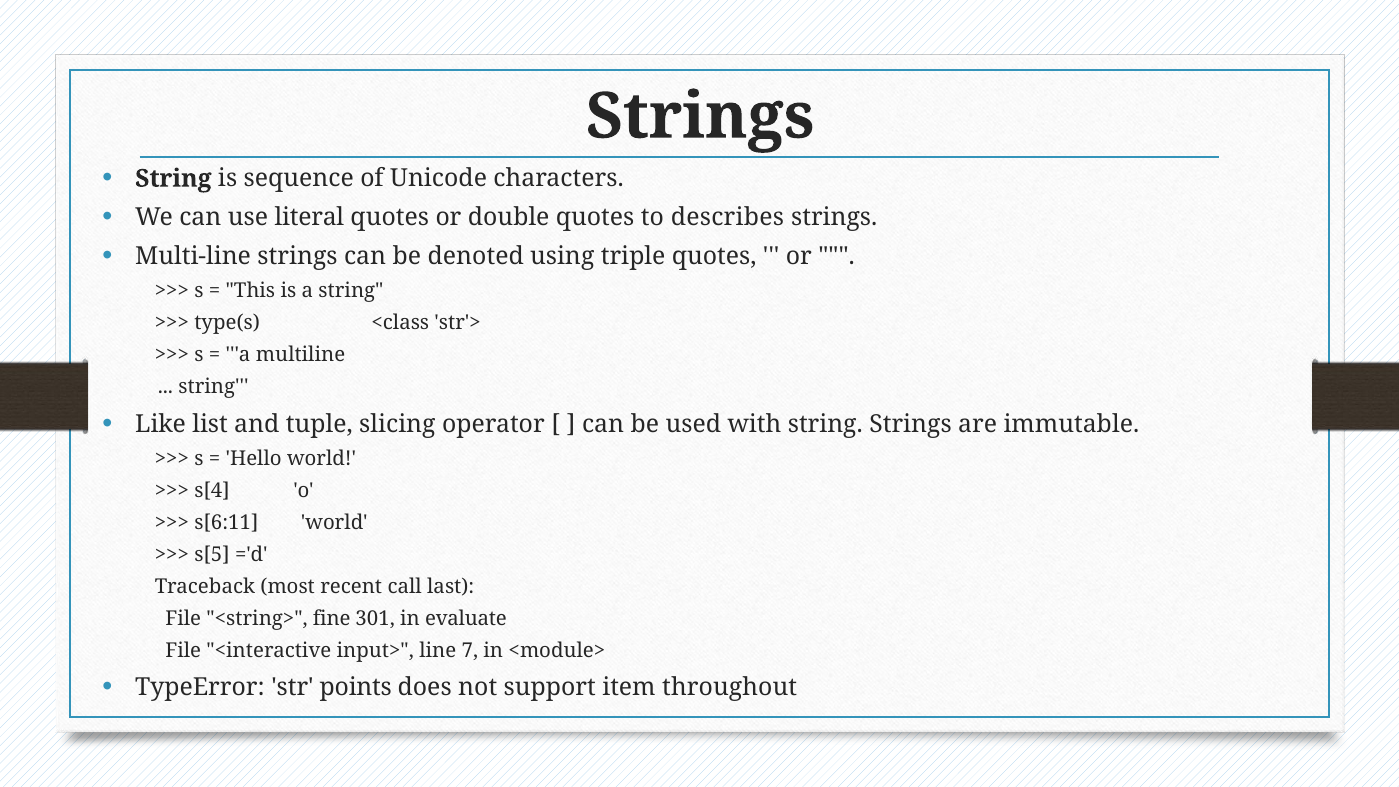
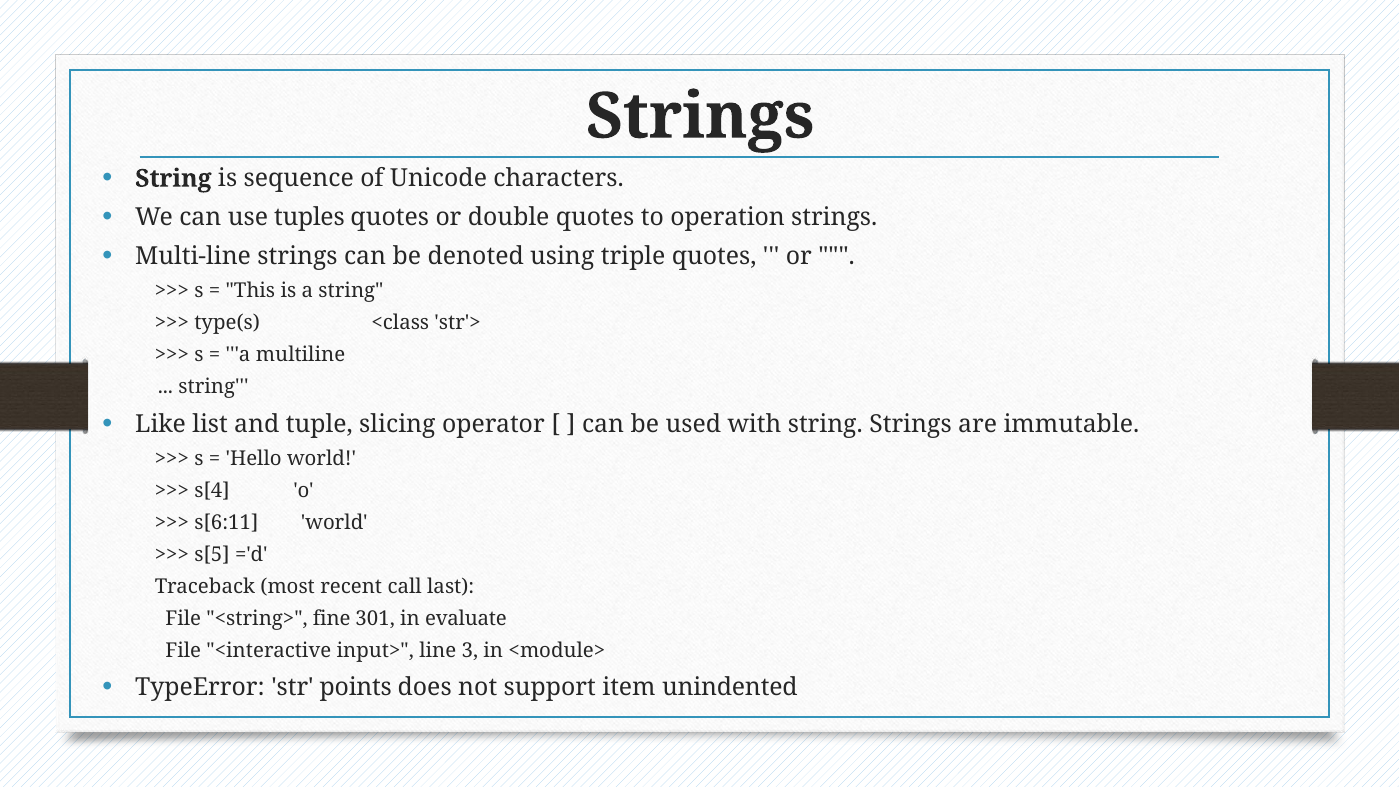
literal: literal -> tuples (309, 218)
describes: describes -> operation (728, 218)
7: 7 -> 3 (470, 651)
throughout: throughout -> unindented (730, 687)
